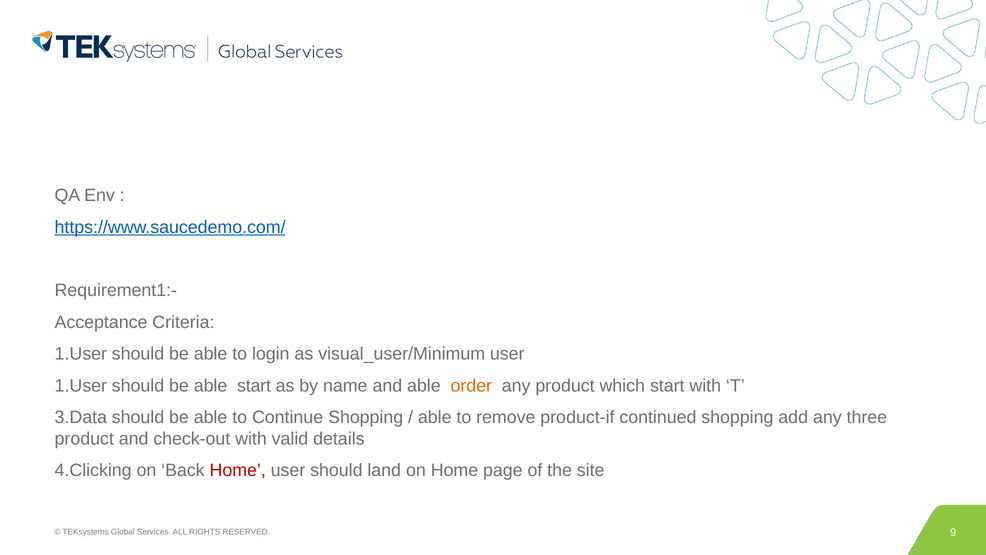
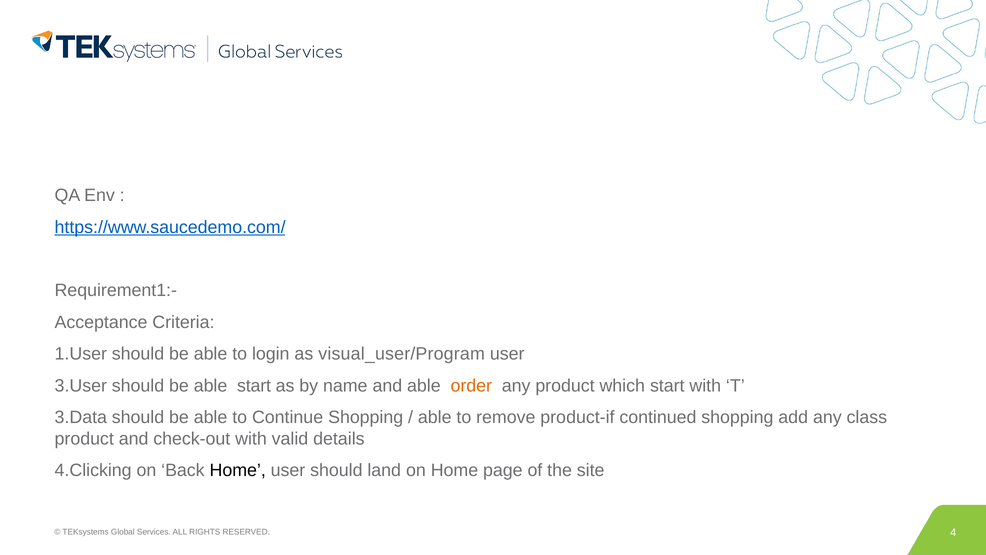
visual_user/Minimum: visual_user/Minimum -> visual_user/Program (402, 354)
1.User: 1.User -> 3.User (81, 385)
three: three -> class (867, 417)
Home colour: red -> black (238, 470)
9: 9 -> 4 (953, 532)
